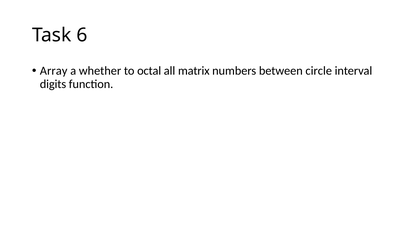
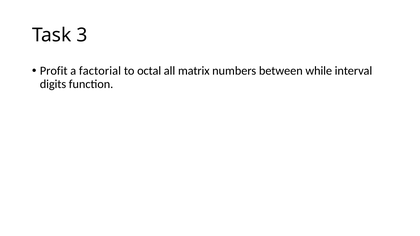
6: 6 -> 3 (82, 35)
Array: Array -> Profit (54, 71)
whether: whether -> factorial (100, 71)
circle: circle -> while (319, 71)
